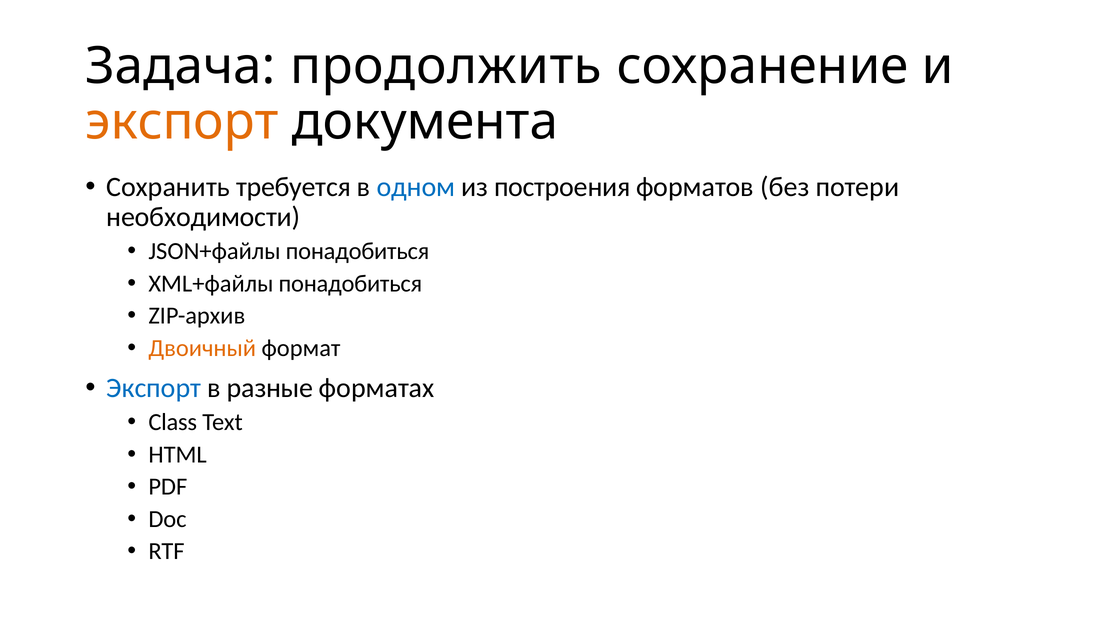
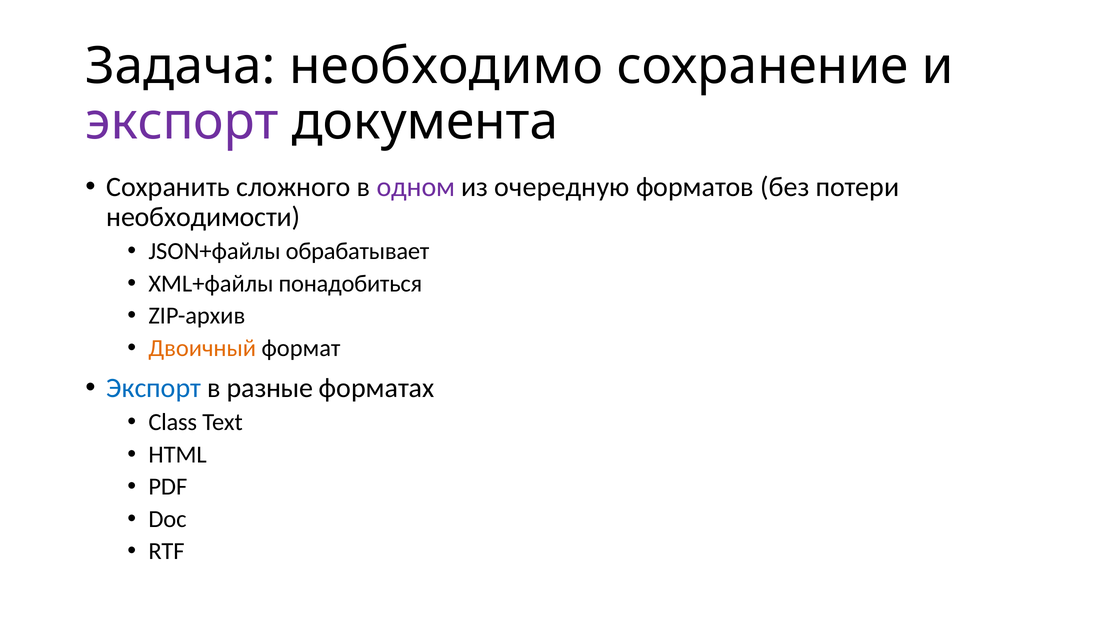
продолжить: продолжить -> необходимо (446, 66)
экспорт colour: orange -> purple (182, 122)
требуется: требуется -> сложного (293, 187)
одном colour: blue -> purple (416, 187)
построения: построения -> очередную (562, 187)
JSON+файлы понадобиться: понадобиться -> обрабатывает (358, 251)
